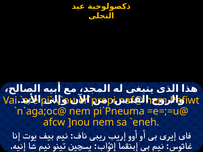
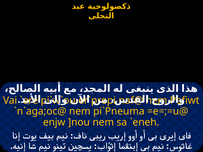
afcw: afcw -> enjw (54, 122)
